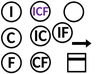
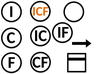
ICF colour: purple -> orange (40, 11)
